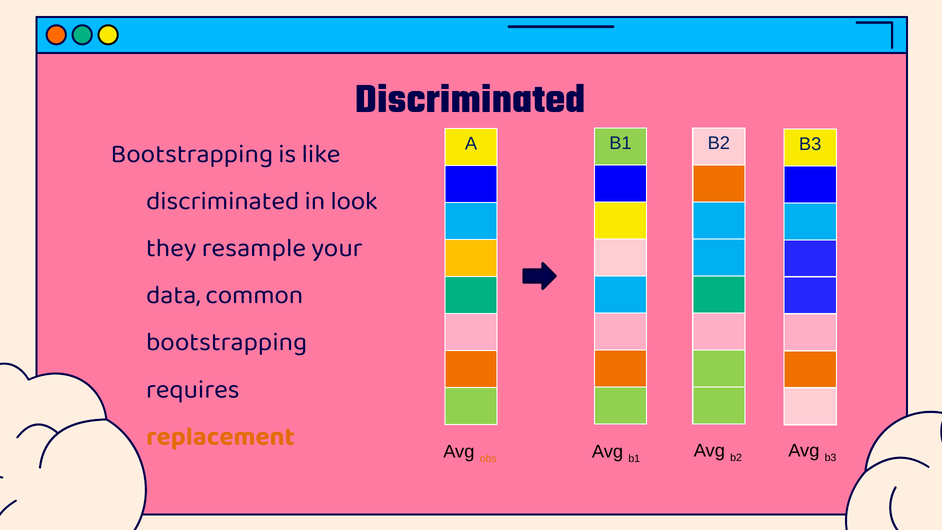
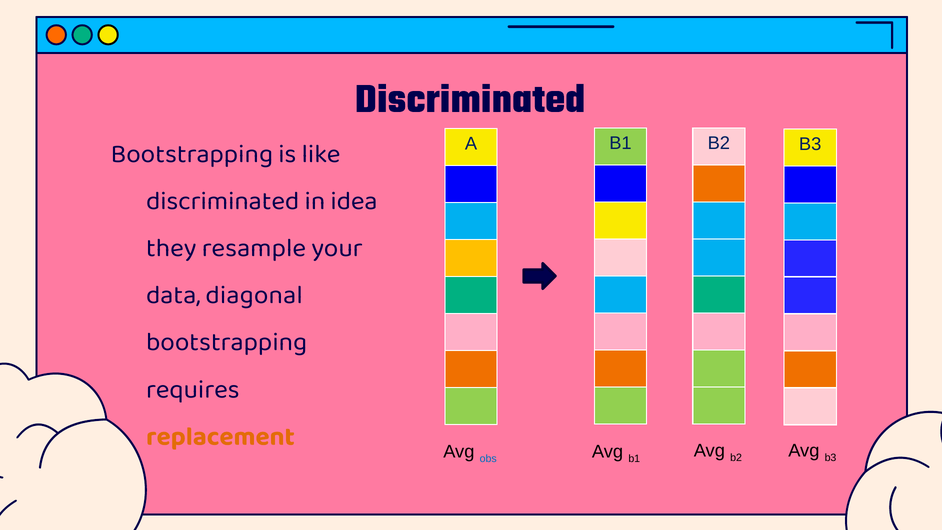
look: look -> idea (354, 200)
common: common -> diagonal (254, 295)
obs colour: orange -> blue (488, 459)
